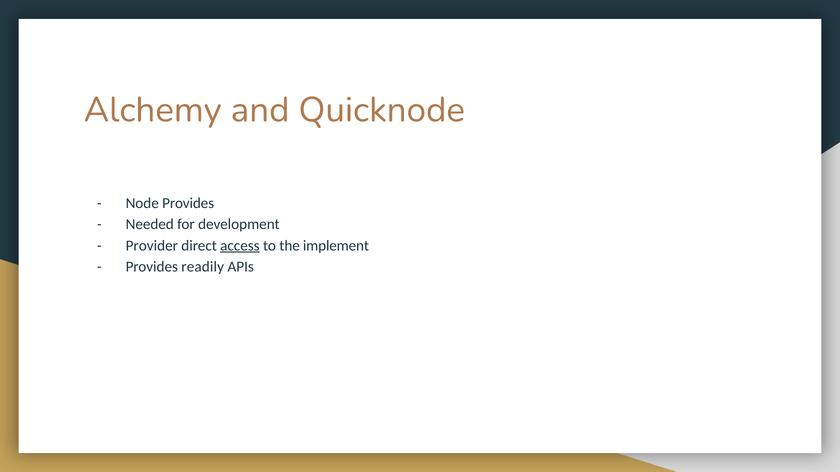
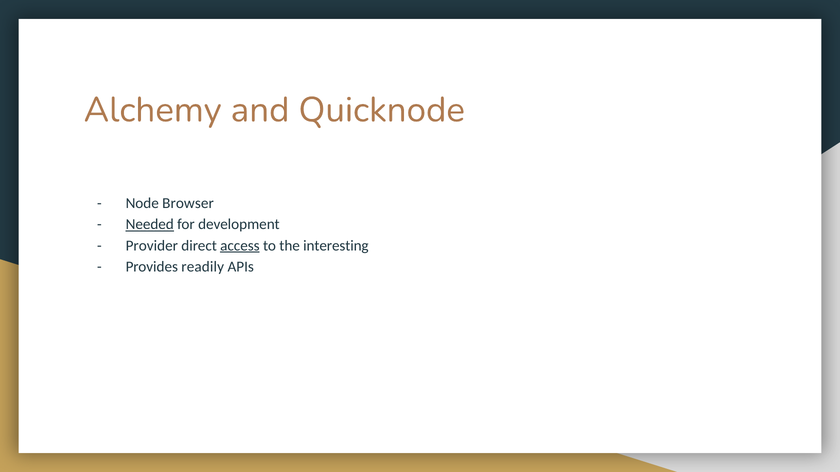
Node Provides: Provides -> Browser (188, 203)
Needed underline: none -> present (150, 225)
implement: implement -> interesting (336, 246)
